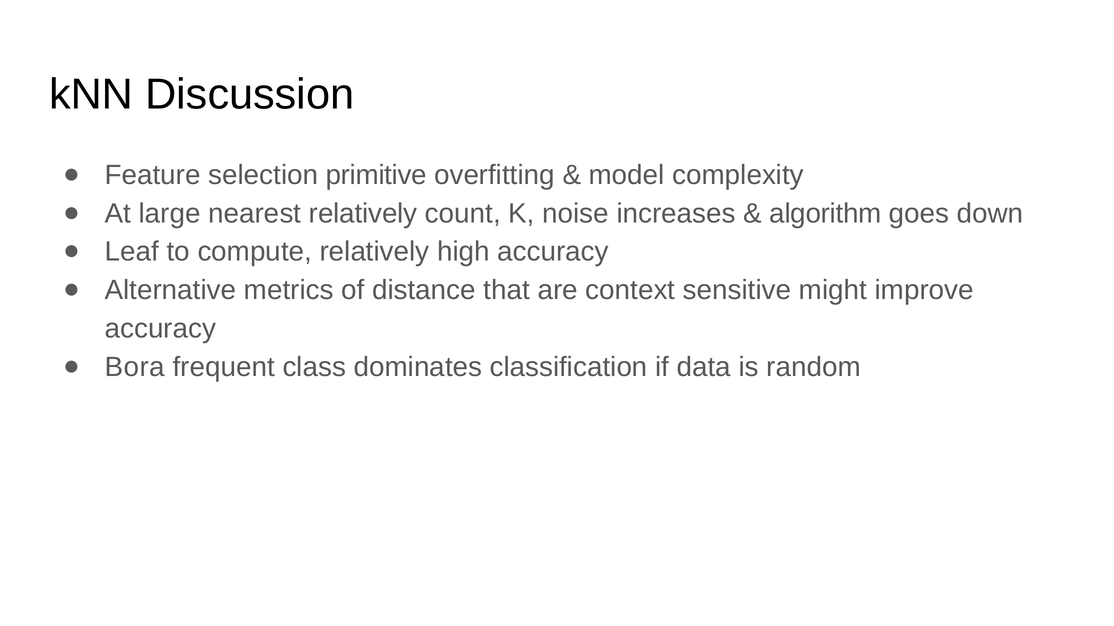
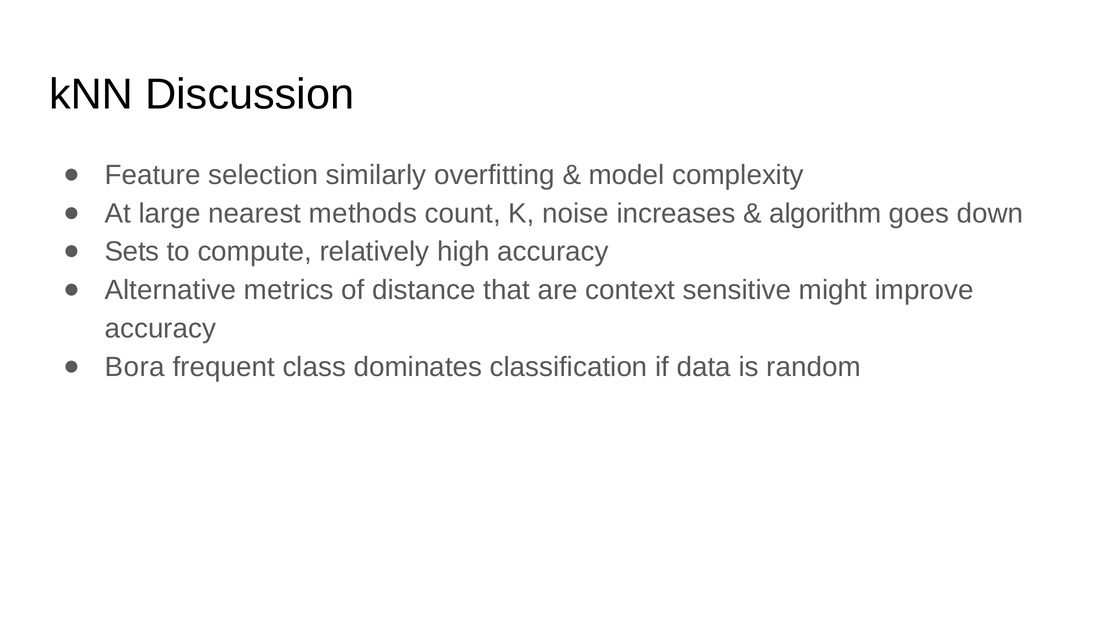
primitive: primitive -> similarly (376, 175)
nearest relatively: relatively -> methods (363, 214)
Leaf: Leaf -> Sets (132, 252)
